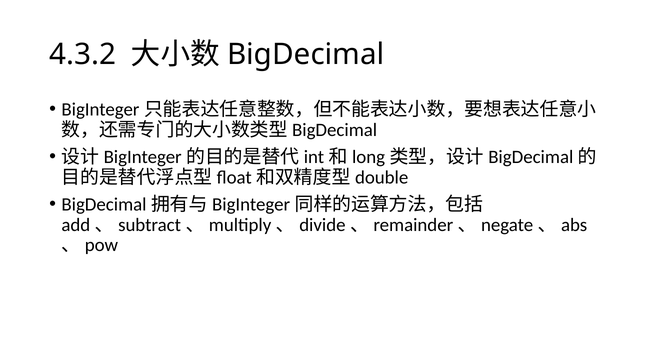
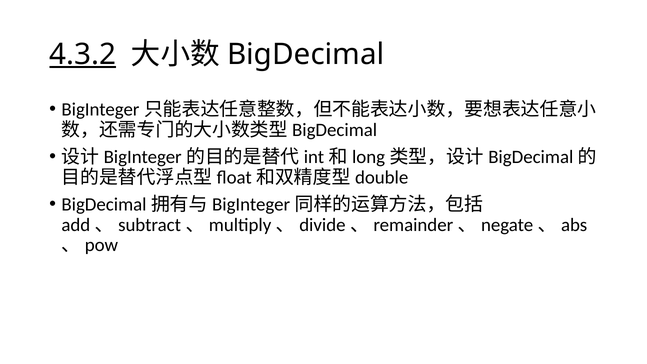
4.3.2 underline: none -> present (83, 54)
